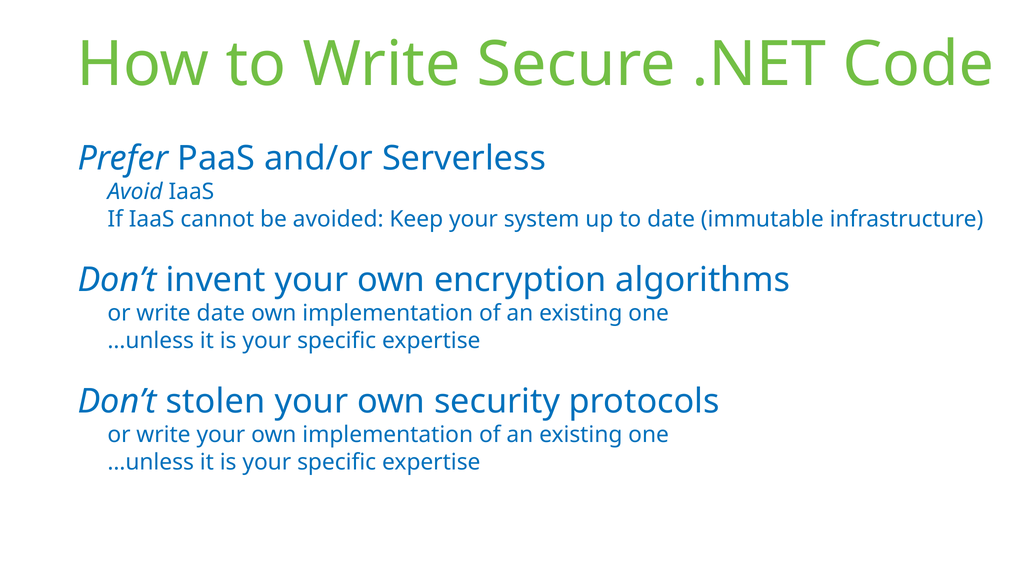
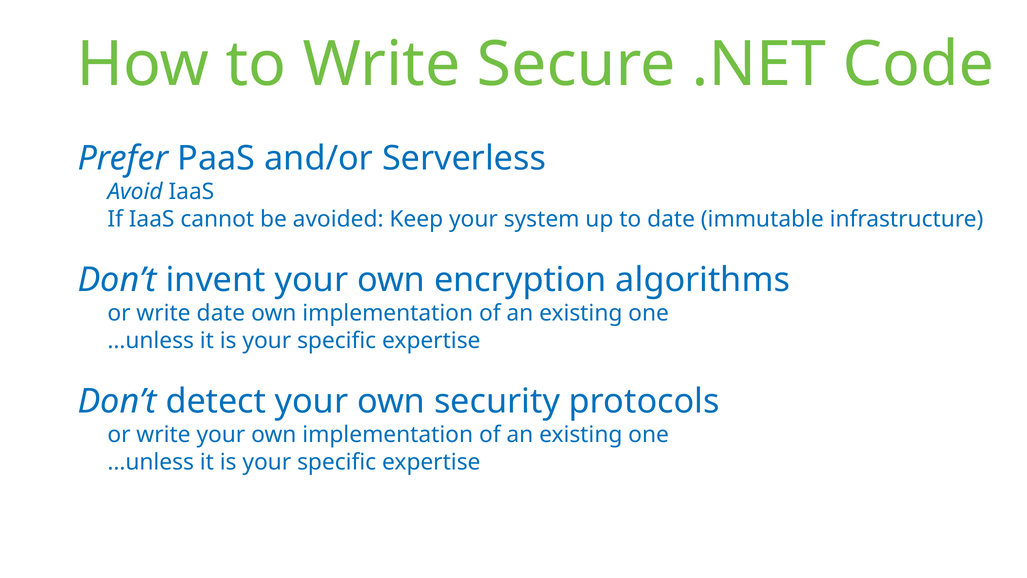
stolen: stolen -> detect (216, 401)
